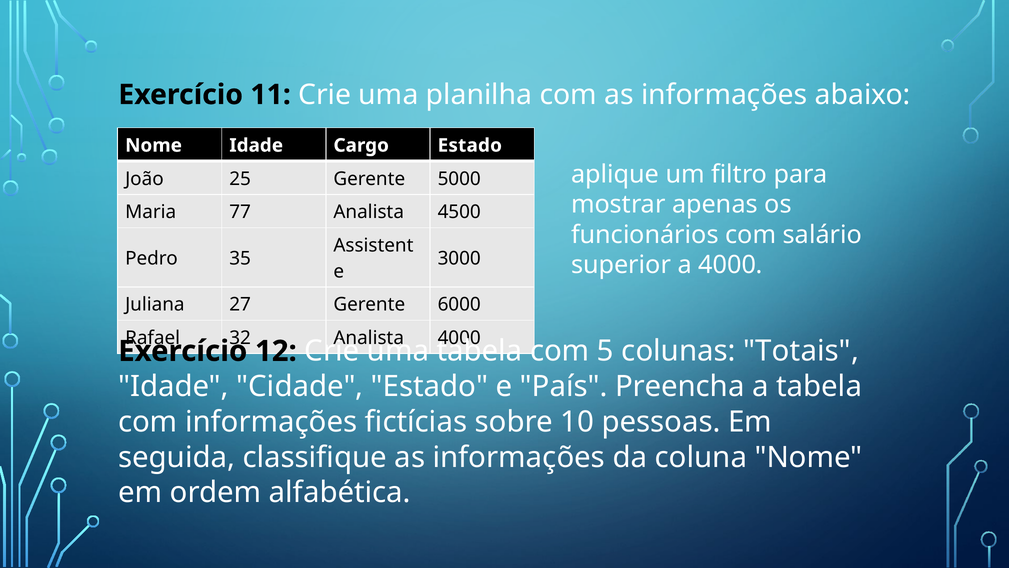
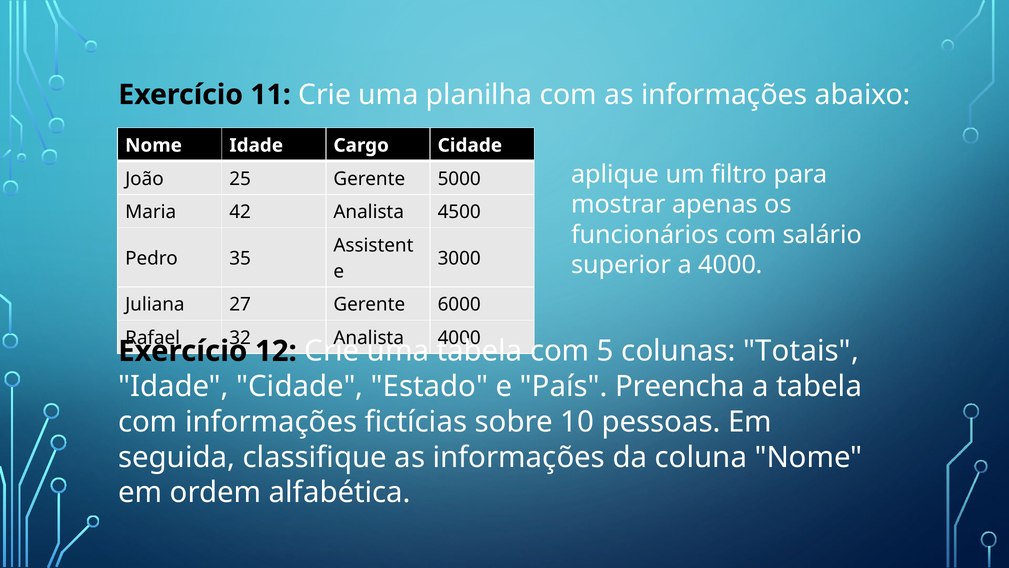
Cargo Estado: Estado -> Cidade (470, 145)
77: 77 -> 42 (240, 212)
